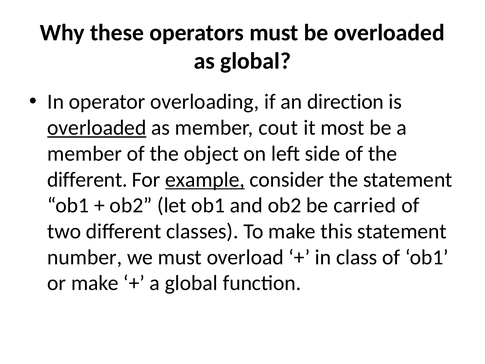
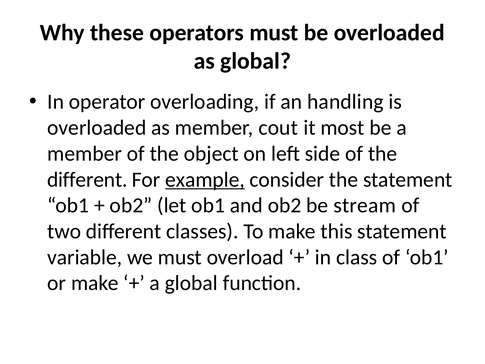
direction: direction -> handling (345, 102)
overloaded underline: present -> none (97, 128)
carried: carried -> stream (365, 205)
number: number -> variable (85, 257)
